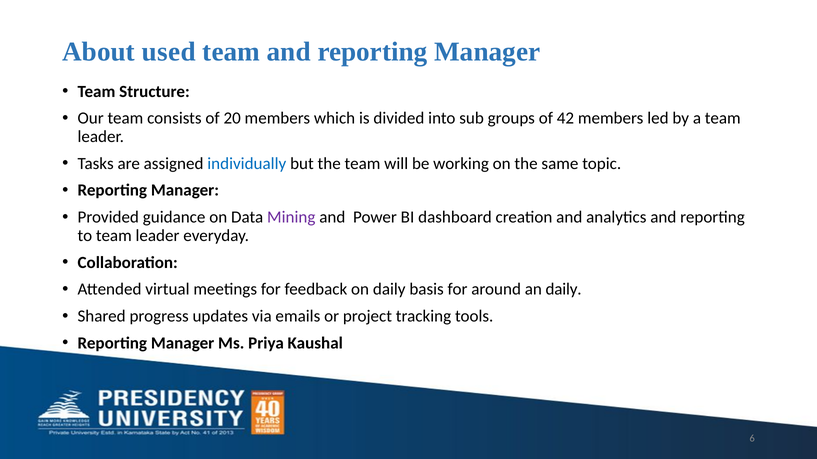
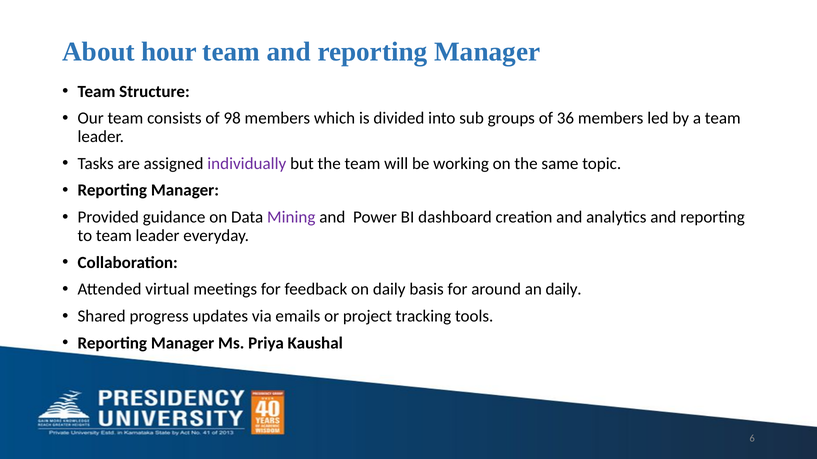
used: used -> hour (169, 52)
20: 20 -> 98 (232, 118)
42: 42 -> 36 (565, 118)
individually colour: blue -> purple (247, 164)
